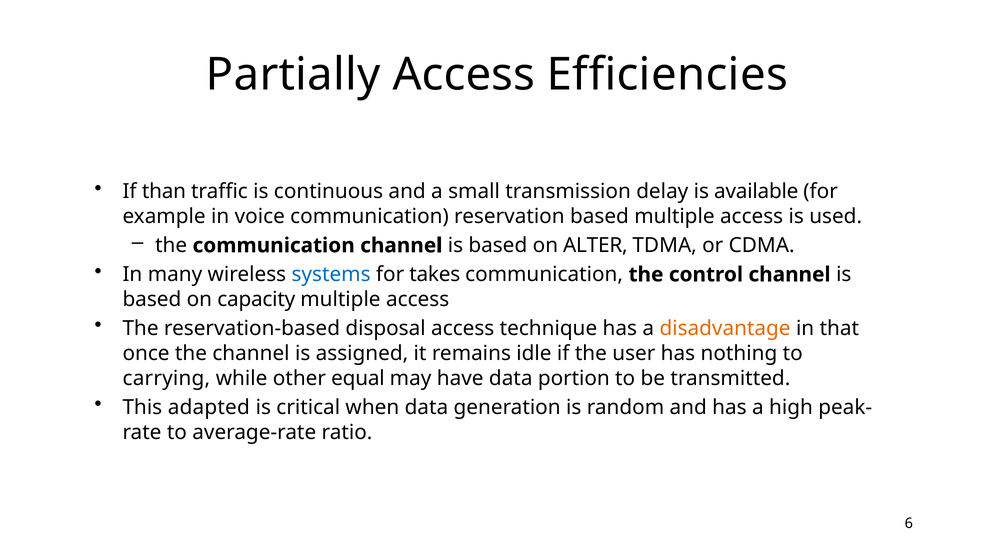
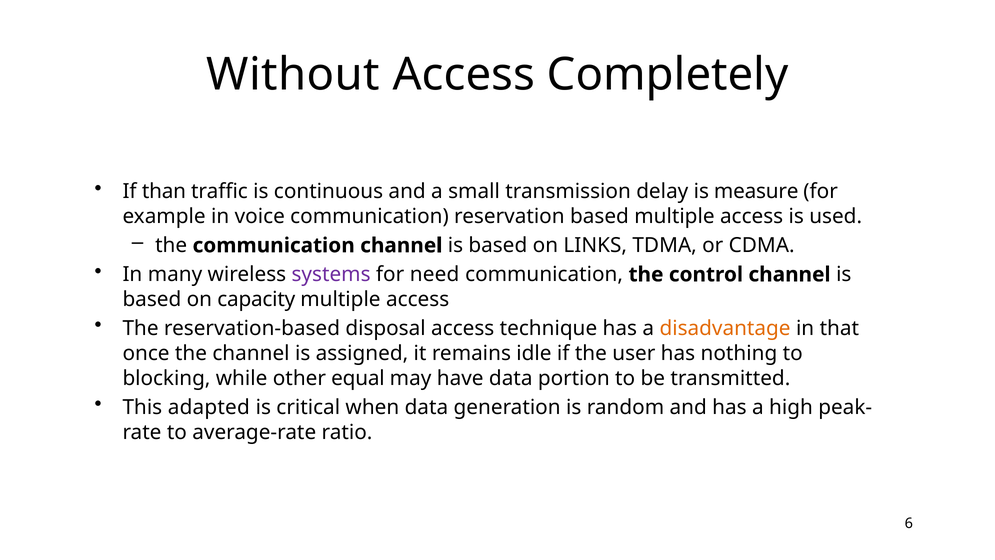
Partially: Partially -> Without (293, 75)
Efficiencies: Efficiencies -> Completely (668, 75)
available: available -> measure (756, 191)
ALTER: ALTER -> LINKS (595, 245)
systems colour: blue -> purple (331, 274)
takes: takes -> need (435, 274)
carrying: carrying -> blocking (166, 378)
